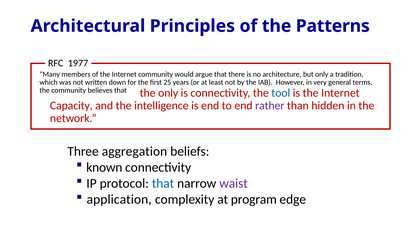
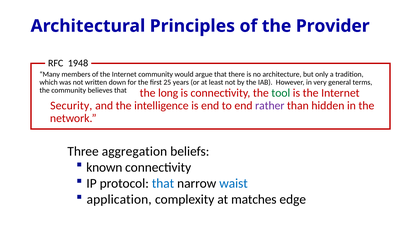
Patterns: Patterns -> Provider (333, 26)
1977: 1977 -> 1948 (78, 63)
the only: only -> long (168, 93)
tool colour: blue -> green (281, 93)
Capacity: Capacity -> Security (71, 105)
waist colour: purple -> blue (234, 183)
program: program -> matches (254, 199)
